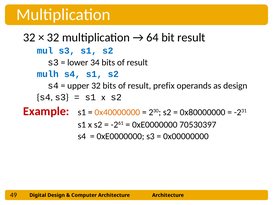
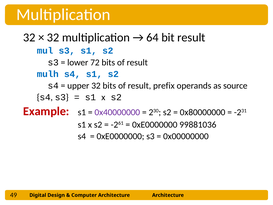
34: 34 -> 72 (95, 62)
as design: design -> source (235, 86)
0x40000000 colour: orange -> purple (117, 112)
70530397: 70530397 -> 99881036 (198, 124)
